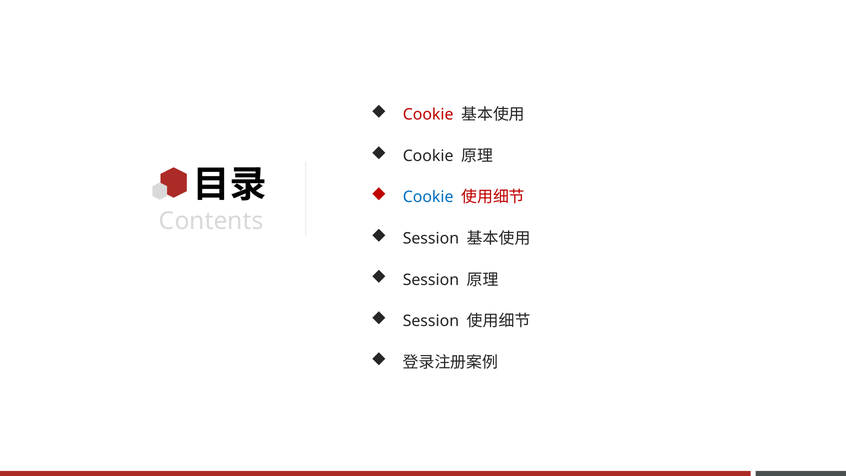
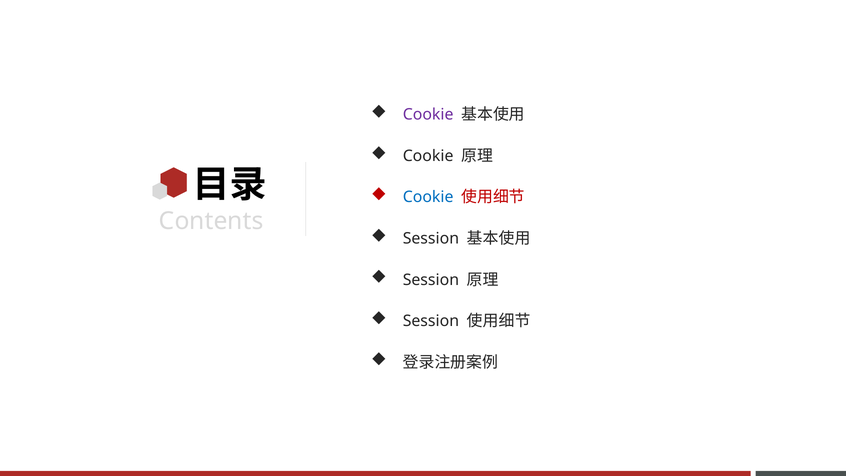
Cookie colour: red -> purple (428, 115)
